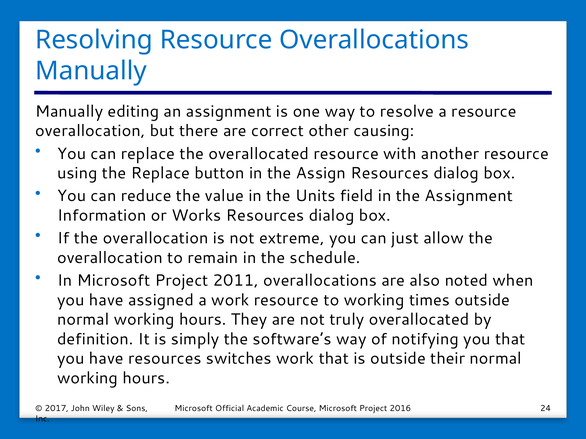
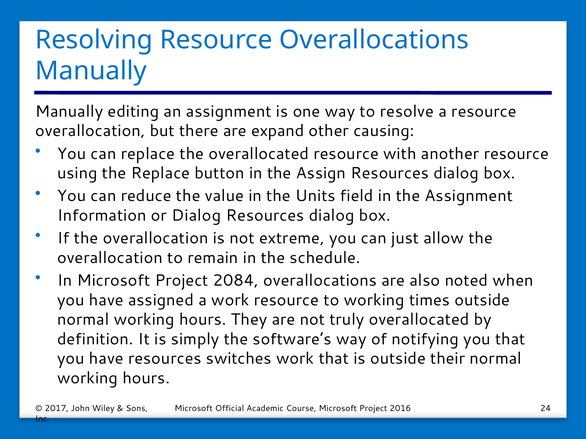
correct: correct -> expand (278, 131)
or Works: Works -> Dialog (196, 216)
2011: 2011 -> 2084 (236, 281)
